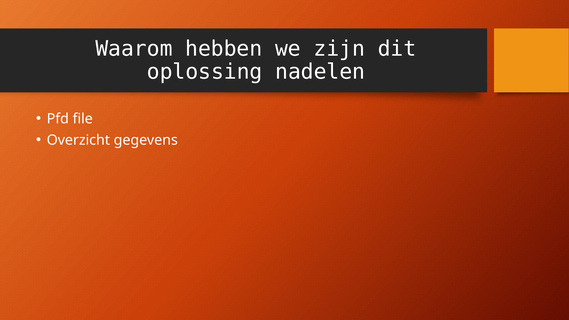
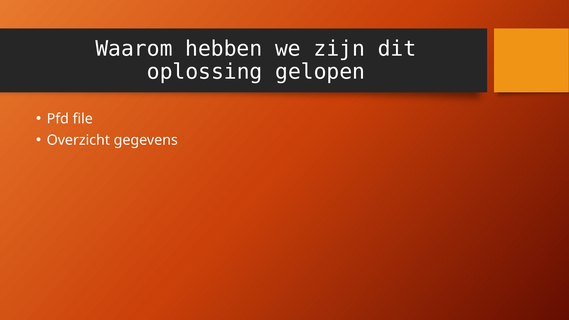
nadelen: nadelen -> gelopen (320, 72)
